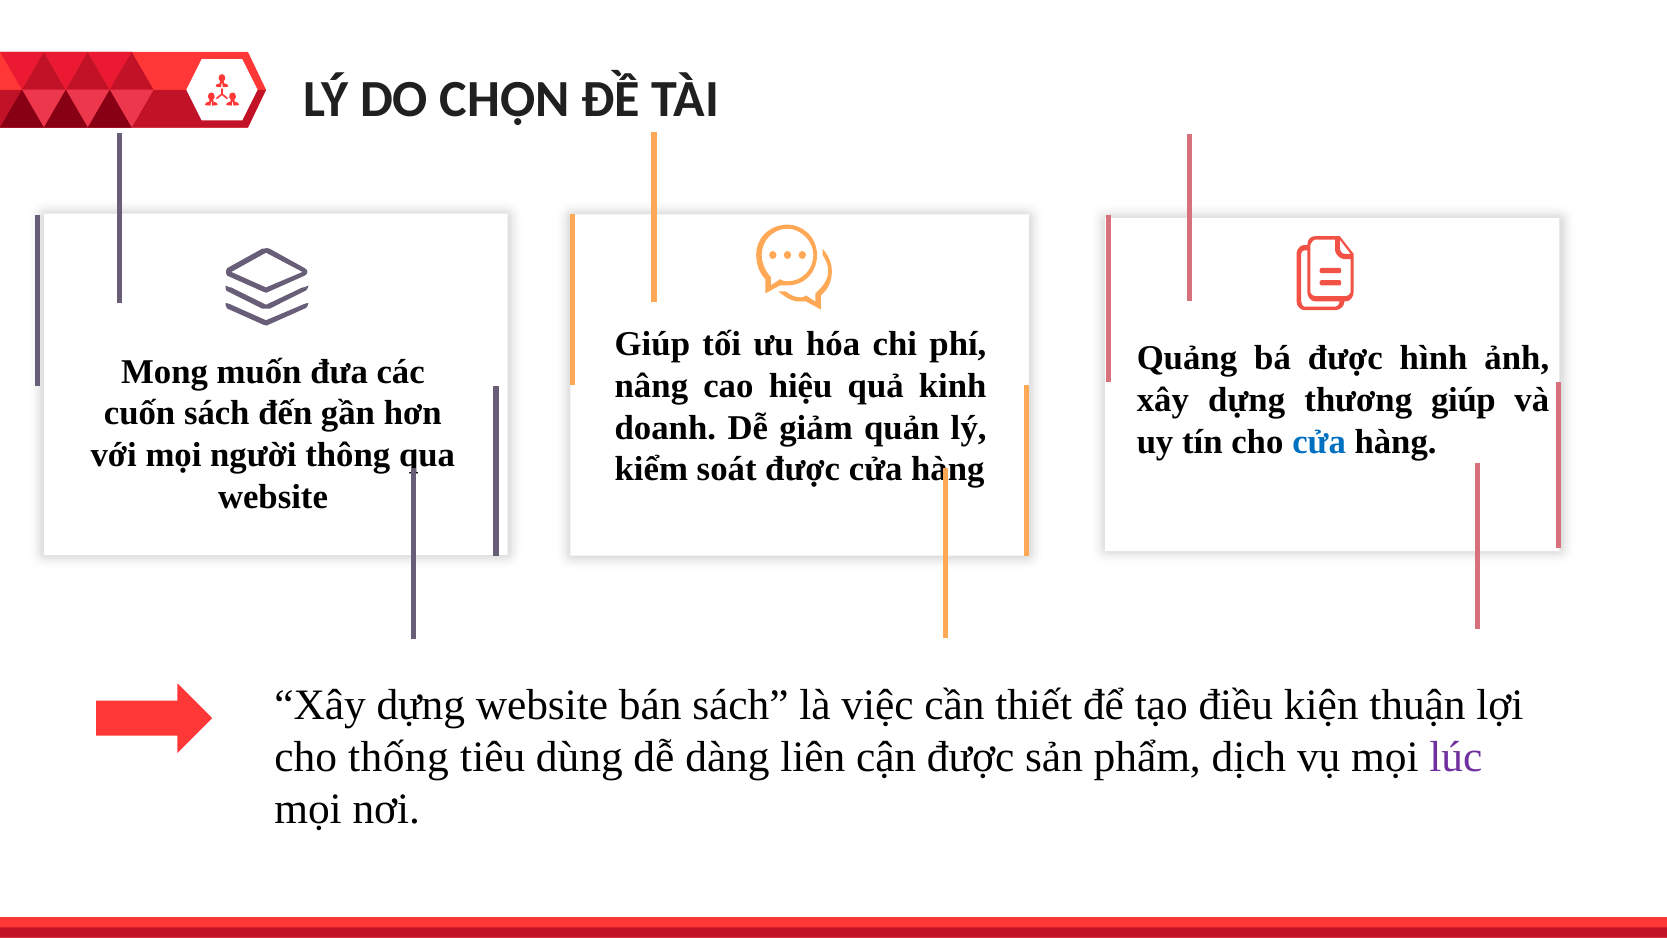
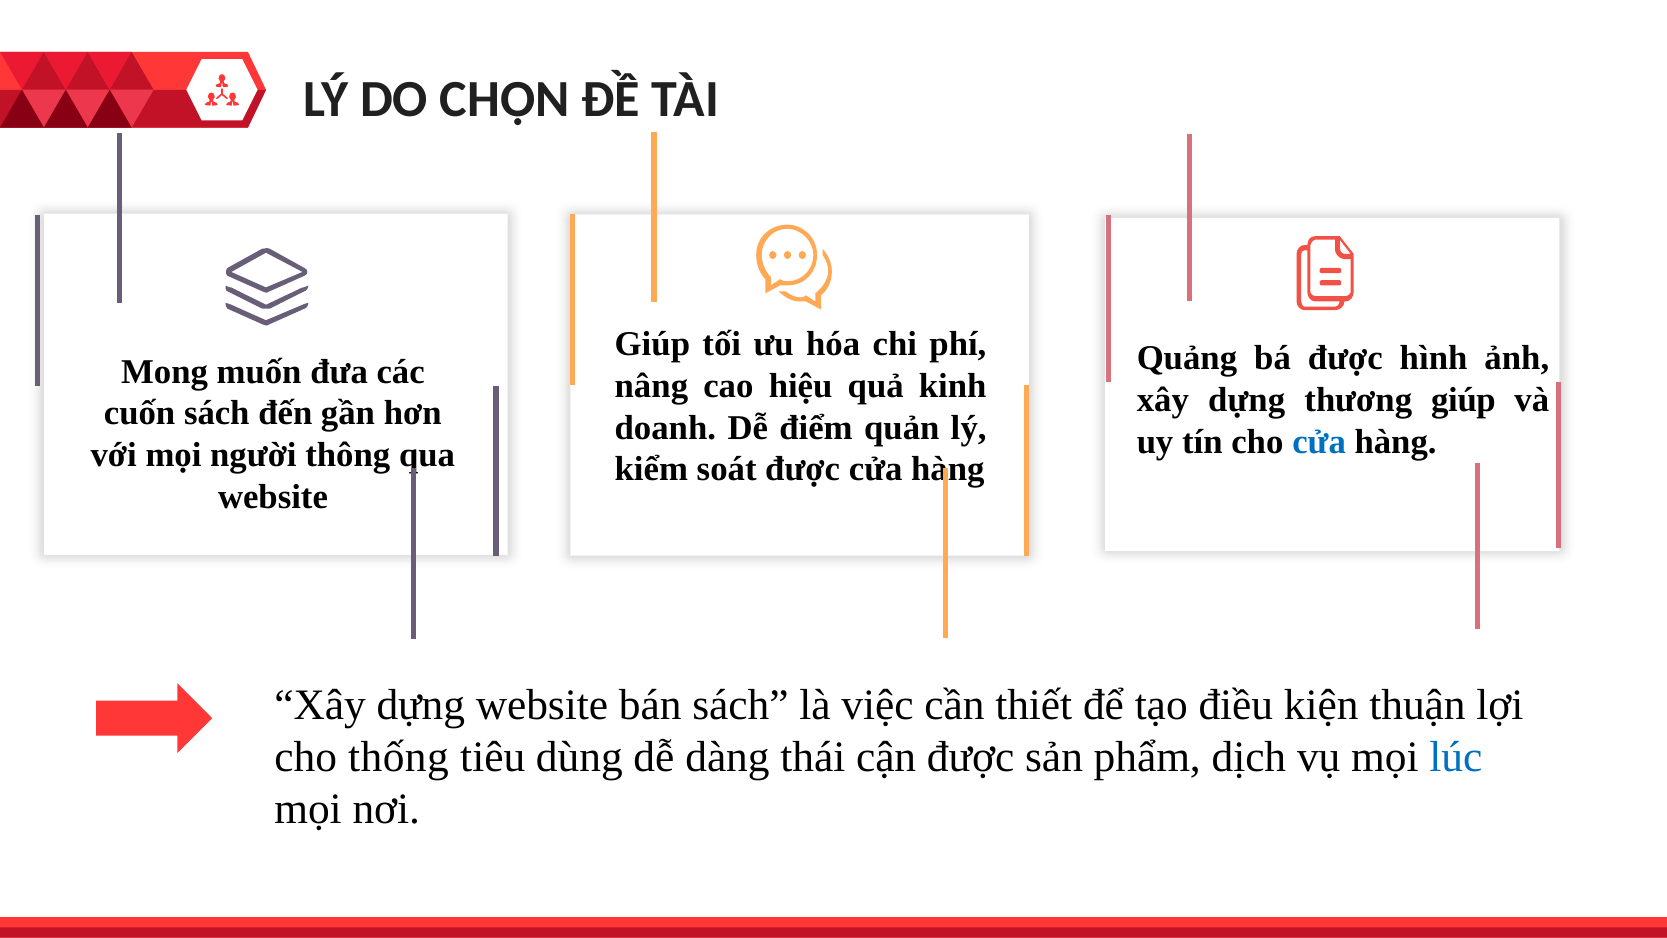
giảm: giảm -> điểm (816, 428)
liên: liên -> thái (813, 757)
lúc colour: purple -> blue (1456, 757)
